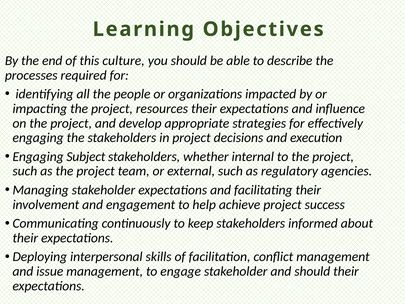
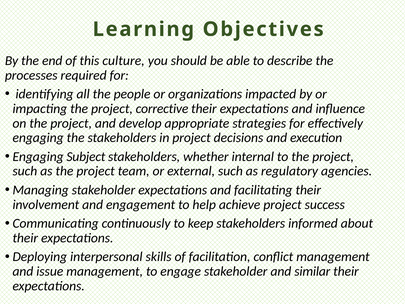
resources: resources -> corrective (162, 109)
and should: should -> similar (312, 271)
